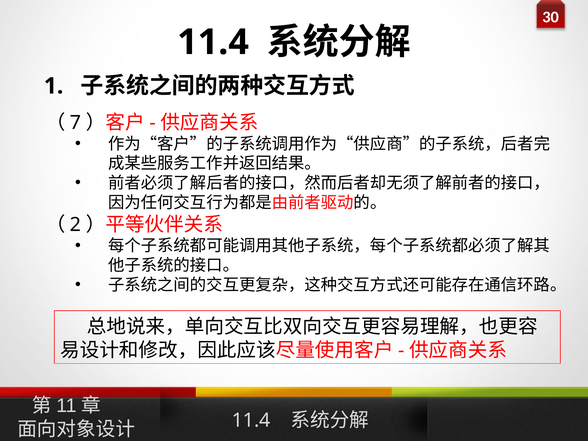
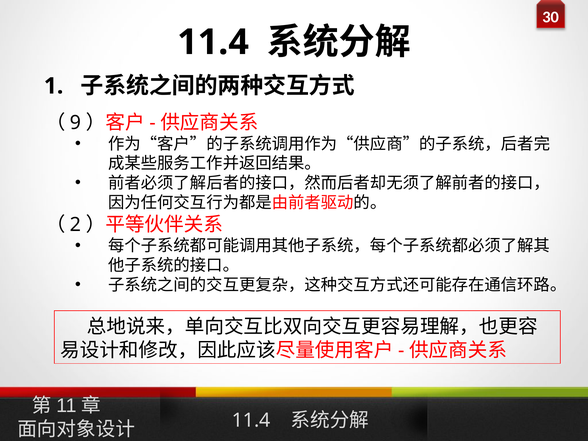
7: 7 -> 9 (76, 123)
